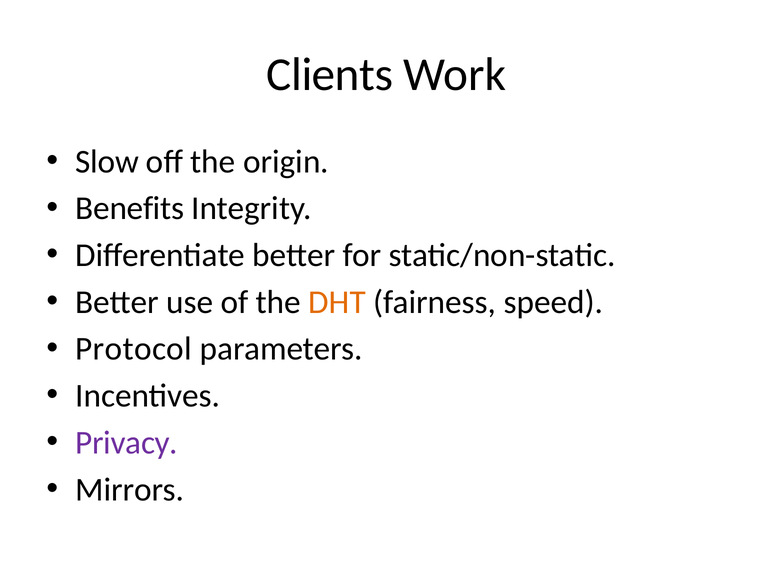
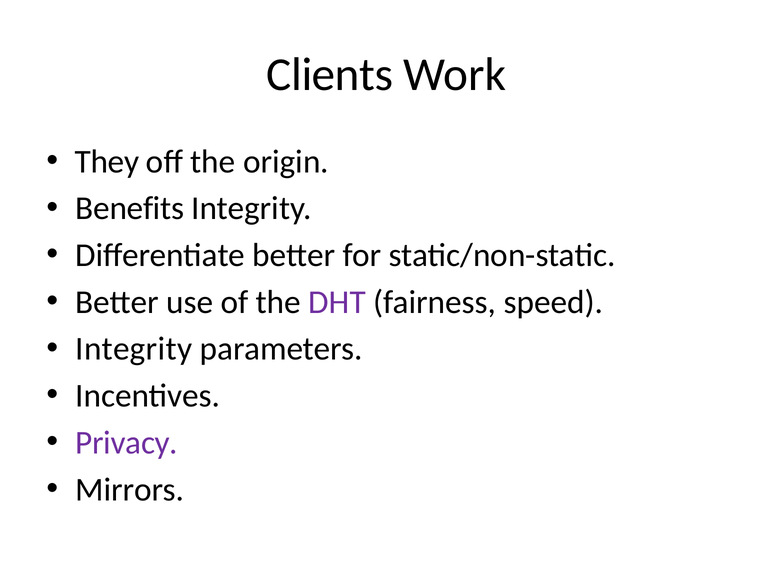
Slow: Slow -> They (107, 161)
DHT colour: orange -> purple (337, 302)
Protocol: Protocol -> Integrity (134, 349)
